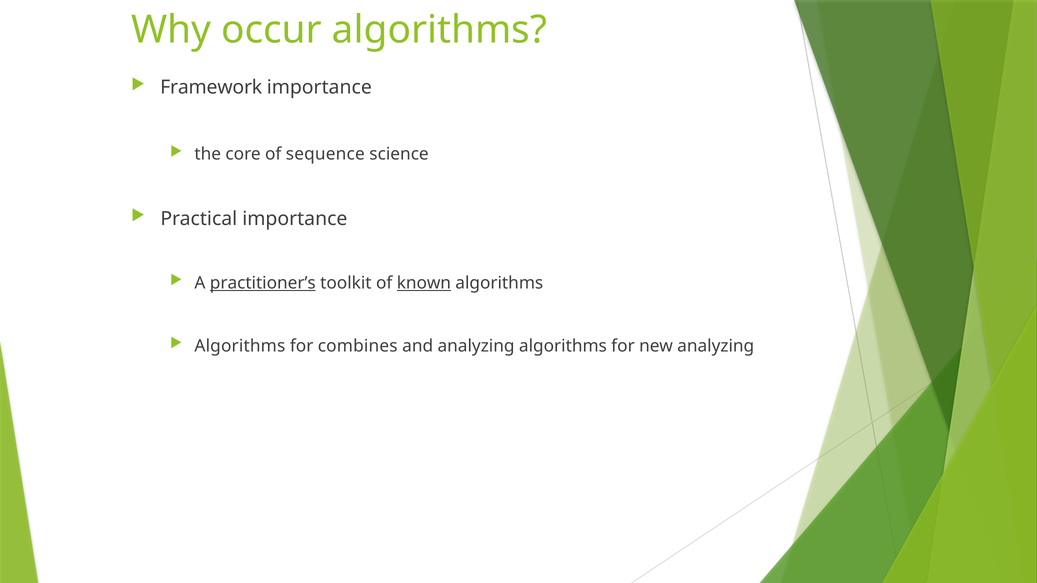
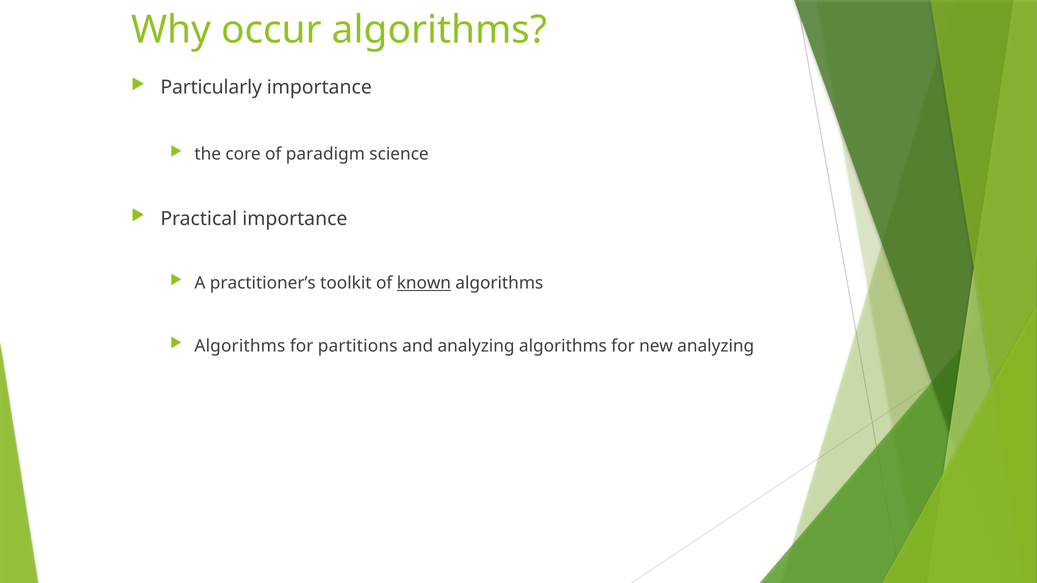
Framework: Framework -> Particularly (211, 87)
sequence: sequence -> paradigm (325, 154)
practitioner’s underline: present -> none (263, 283)
combines: combines -> partitions (358, 346)
